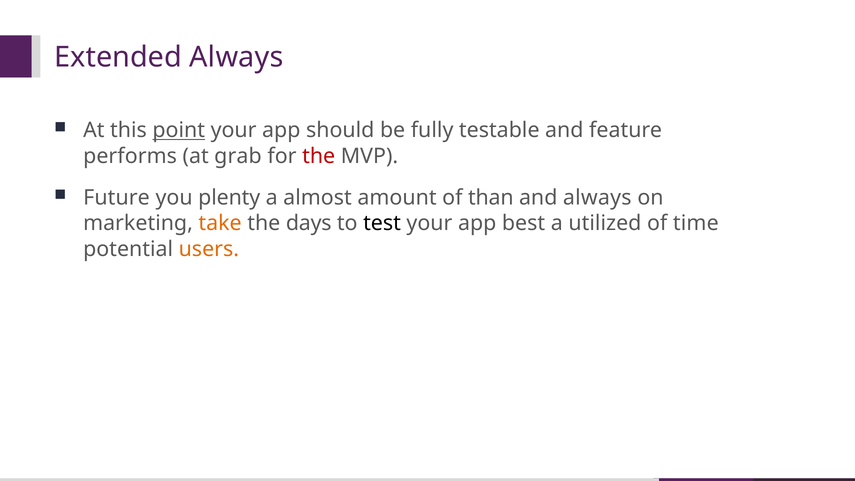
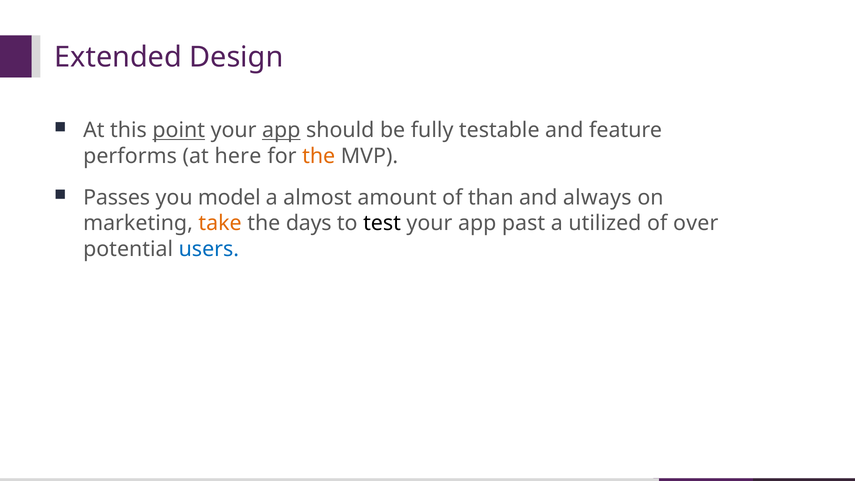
Extended Always: Always -> Design (236, 57)
app underline: none -> present (281, 130)
grab: grab -> here (238, 156)
the colour: red -> orange (319, 156)
Future: Future -> Passes (117, 198)
plenty: plenty -> model (229, 198)
best: best -> past (524, 223)
time: time -> over (696, 223)
users colour: orange -> blue (209, 249)
